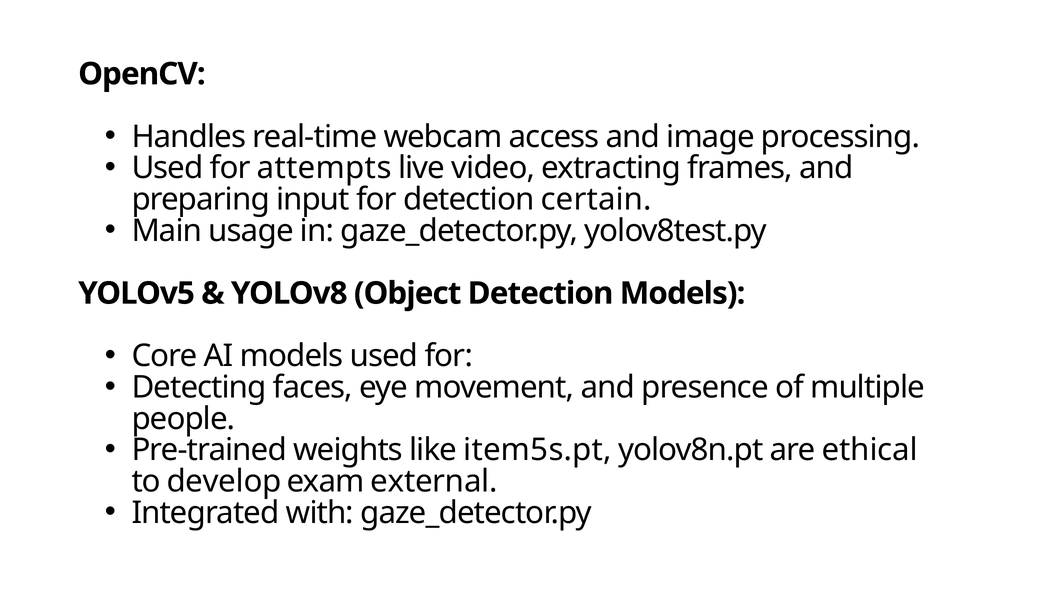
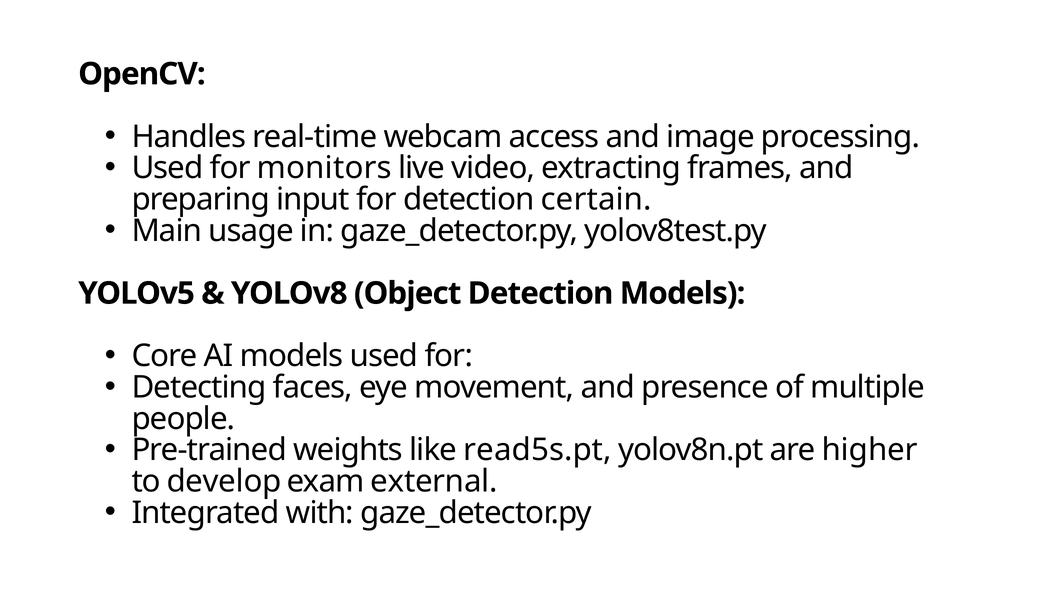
attempts: attempts -> monitors (324, 168)
item5s.pt: item5s.pt -> read5s.pt (538, 450)
ethical: ethical -> higher (870, 450)
